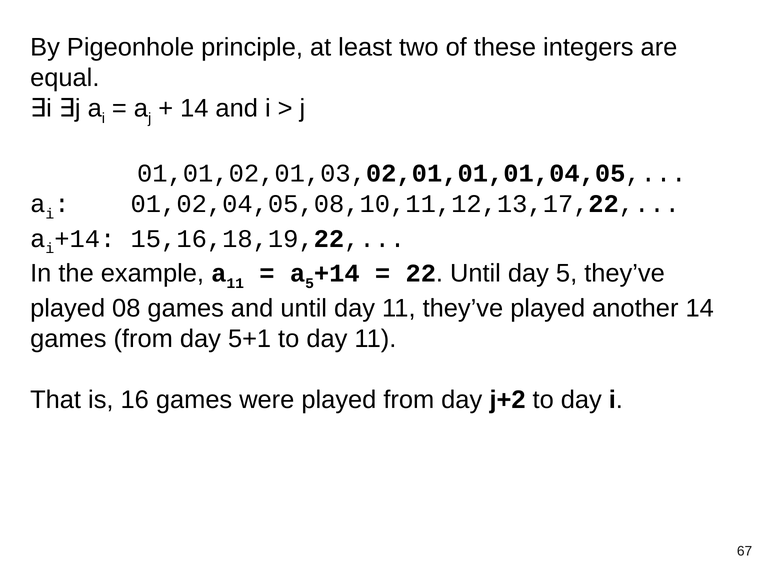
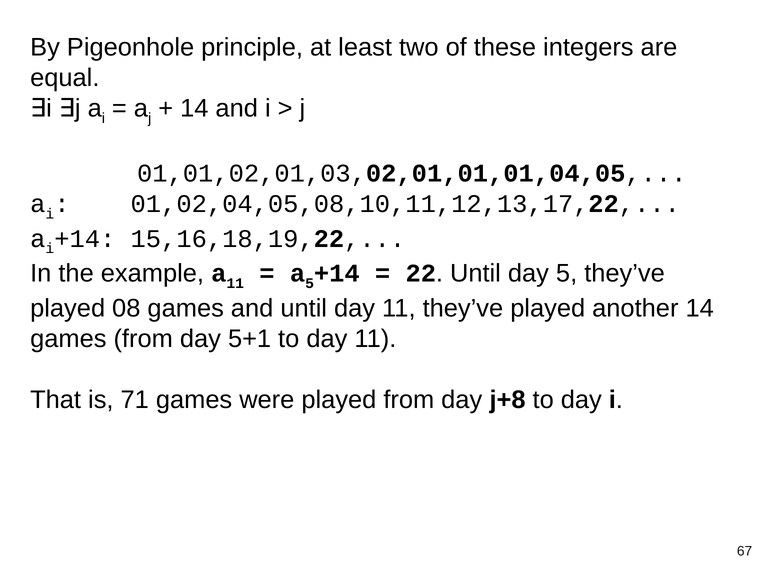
16: 16 -> 71 (135, 400)
j+2: j+2 -> j+8 (508, 400)
